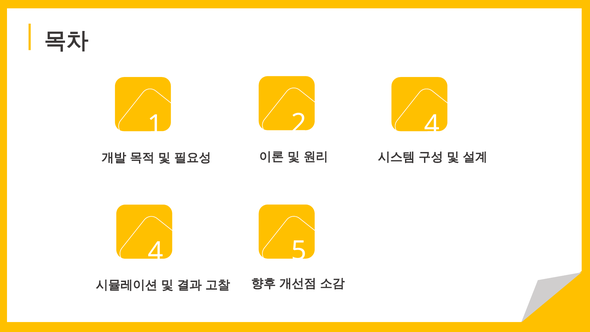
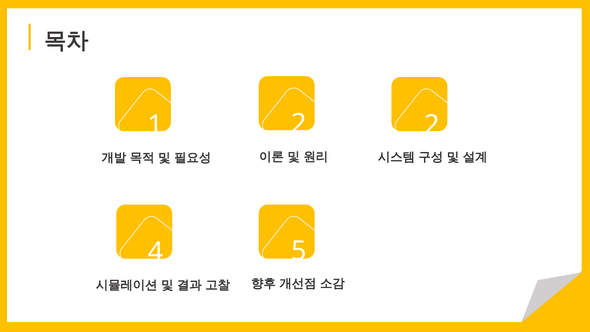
2 4: 4 -> 2 (432, 125)
